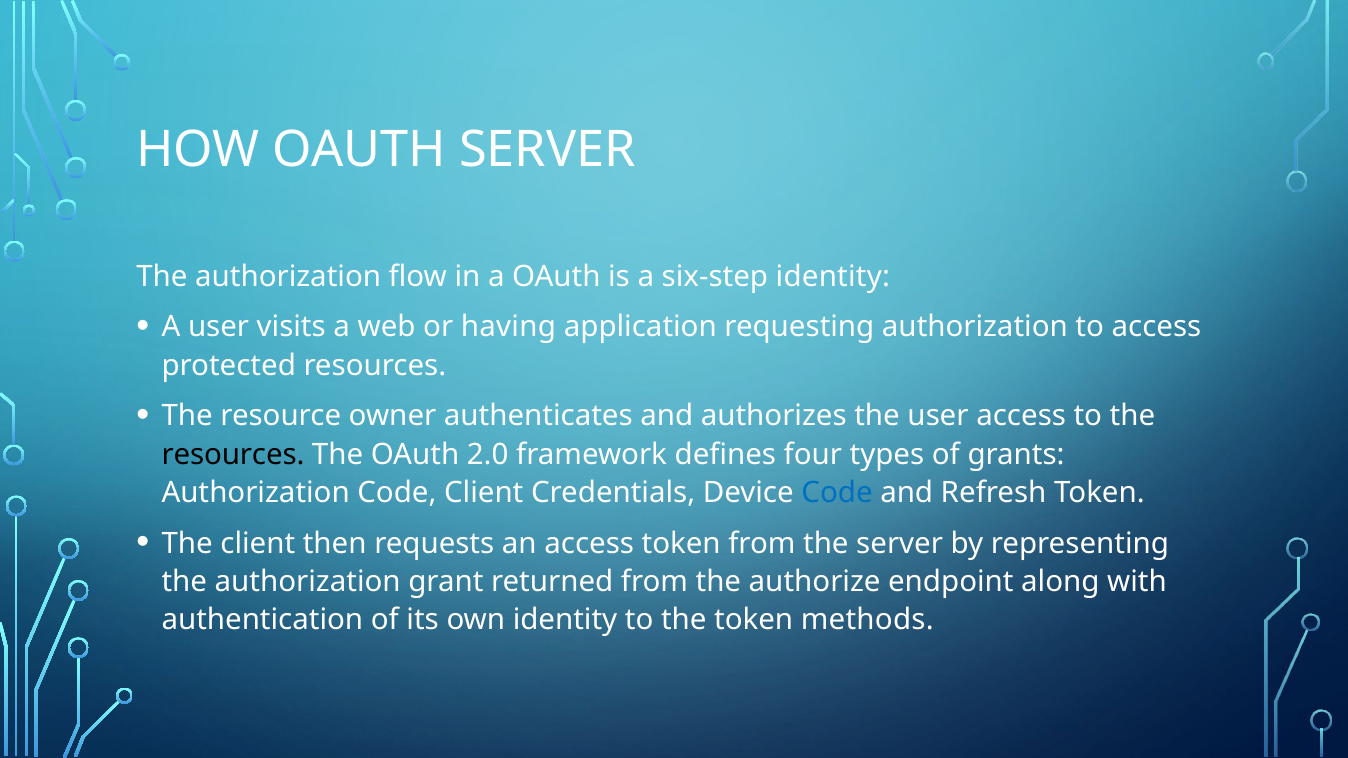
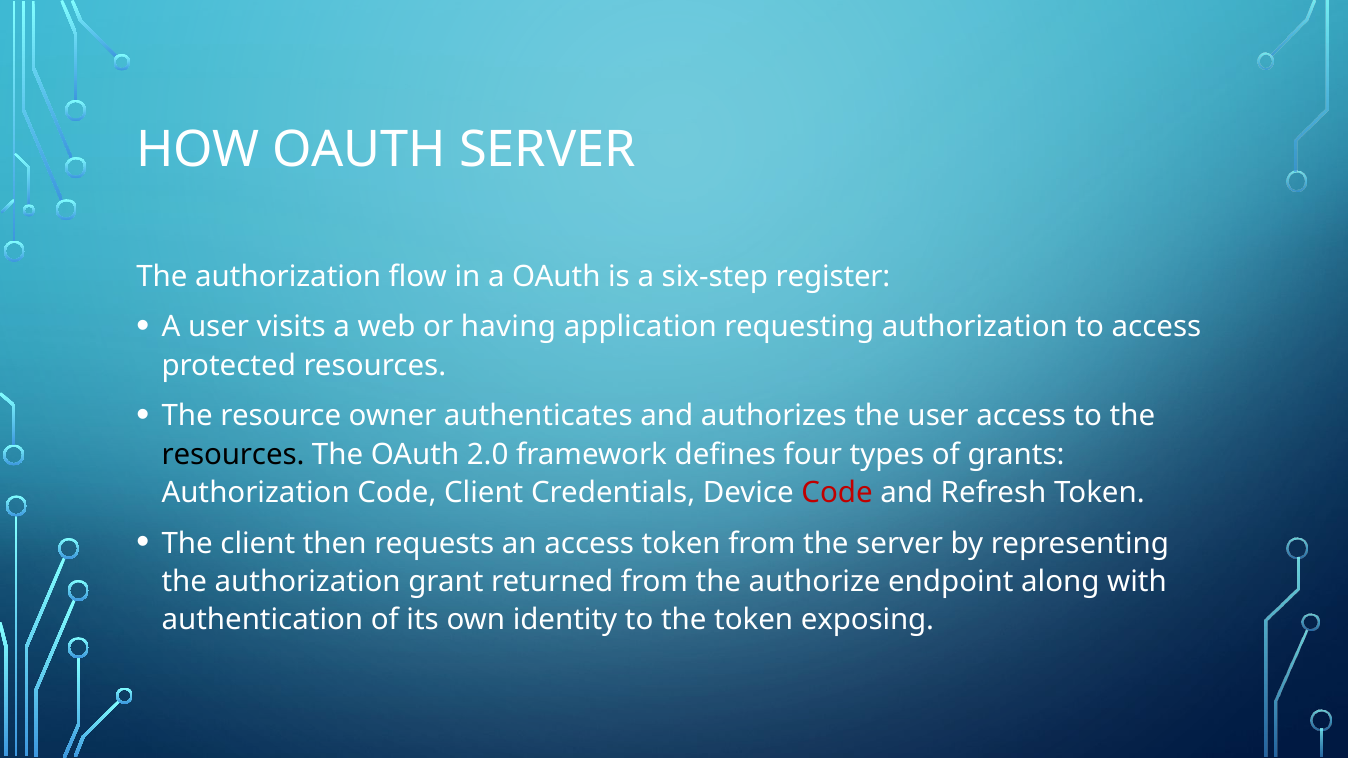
six-step identity: identity -> register (833, 276)
Code colour: blue -> red (837, 493)
methods: methods -> exposing (867, 620)
